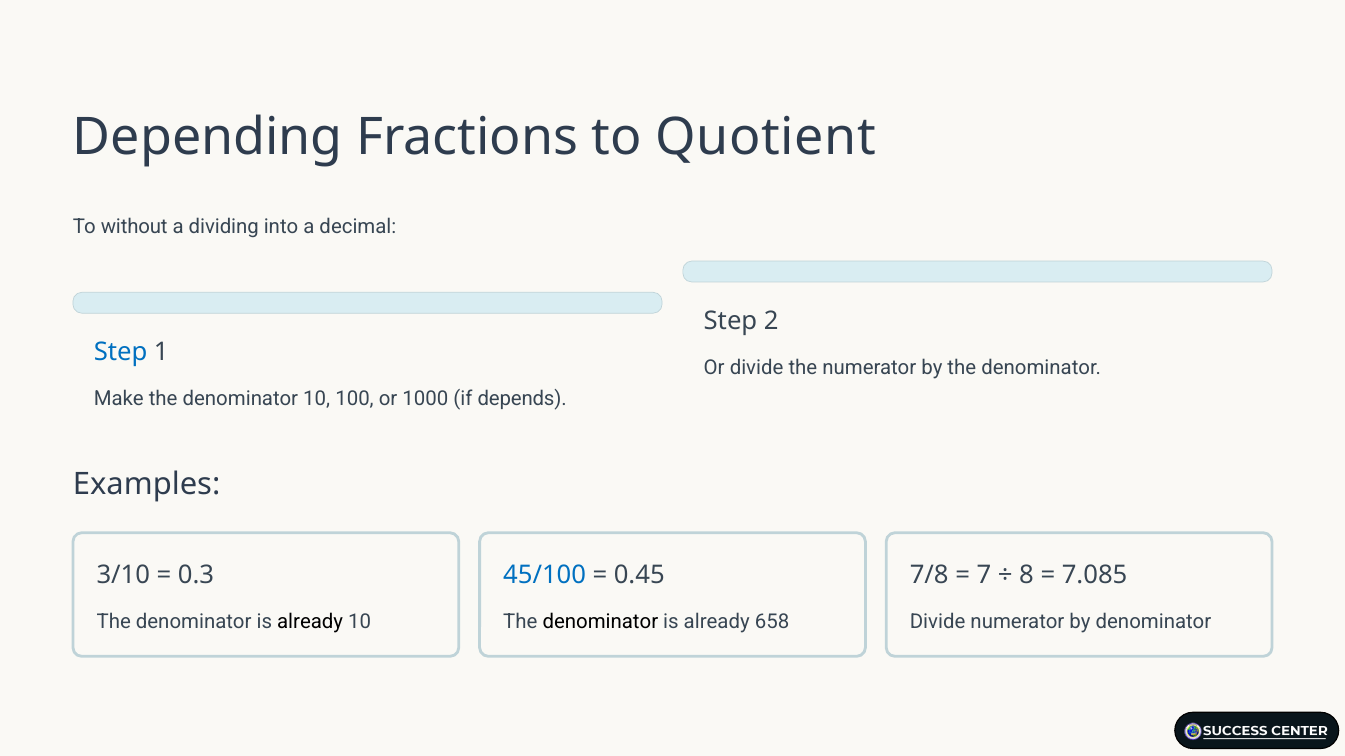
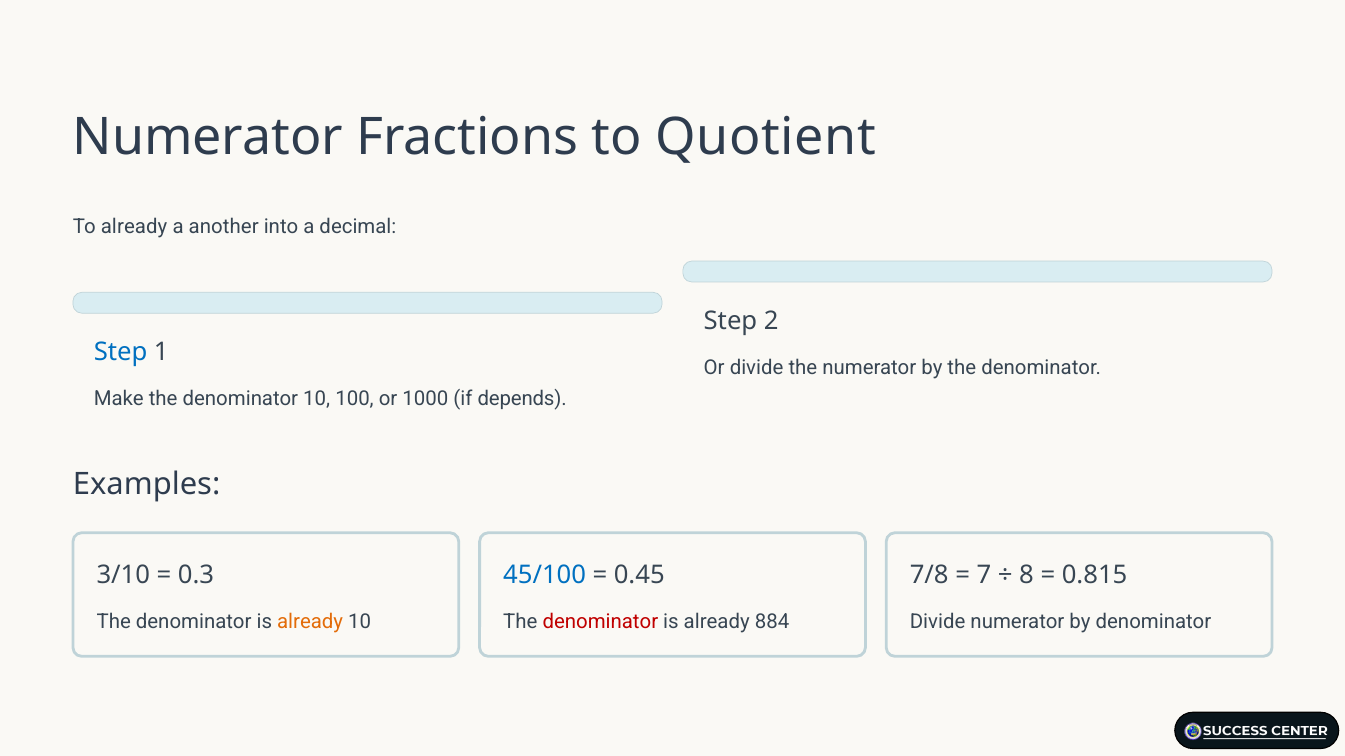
Depending: Depending -> Numerator (208, 137)
To without: without -> already (134, 227)
dividing: dividing -> another (224, 227)
7.085: 7.085 -> 0.815 (1095, 575)
already colour: black -> orange (310, 622)
denominator colour: black -> red (600, 622)
658: 658 -> 884 (772, 622)
